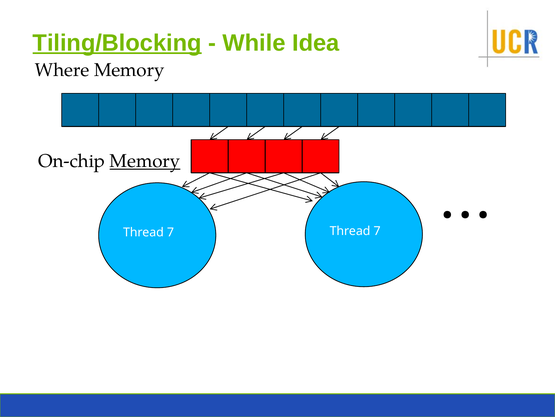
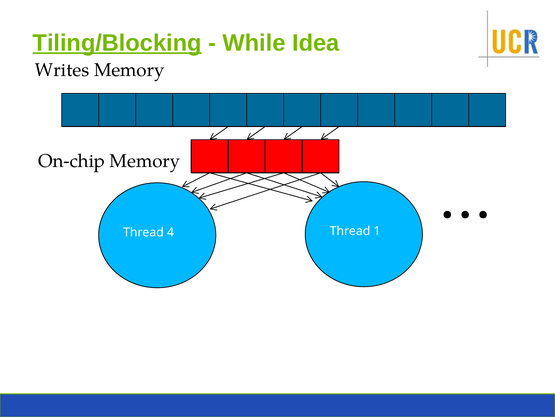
Where: Where -> Writes (62, 70)
Memory underline: present -> none (145, 161)
7: 7 -> 4 (170, 232)
7: 7 -> 1 (377, 231)
